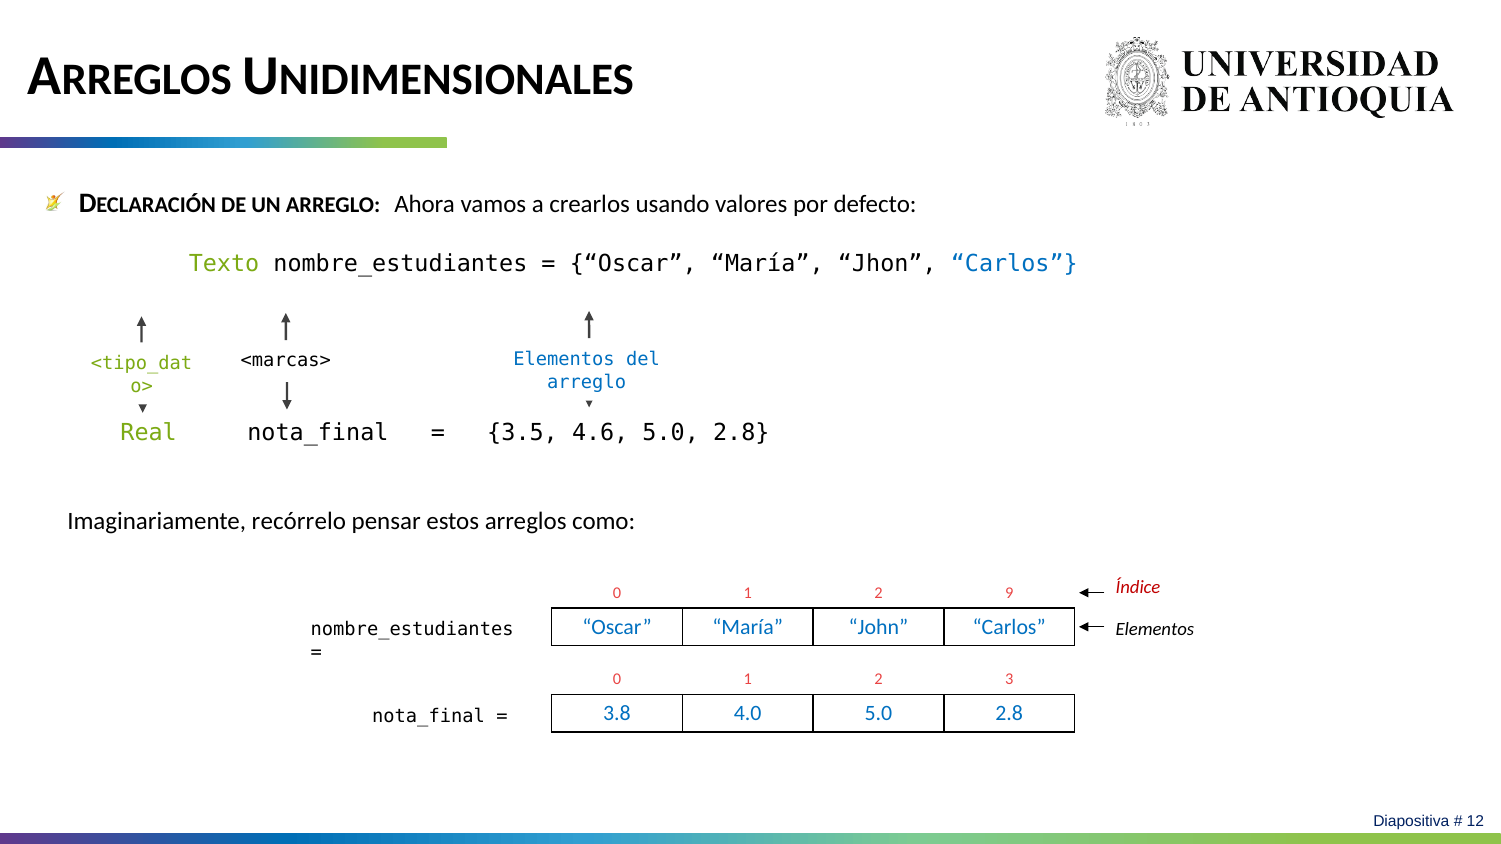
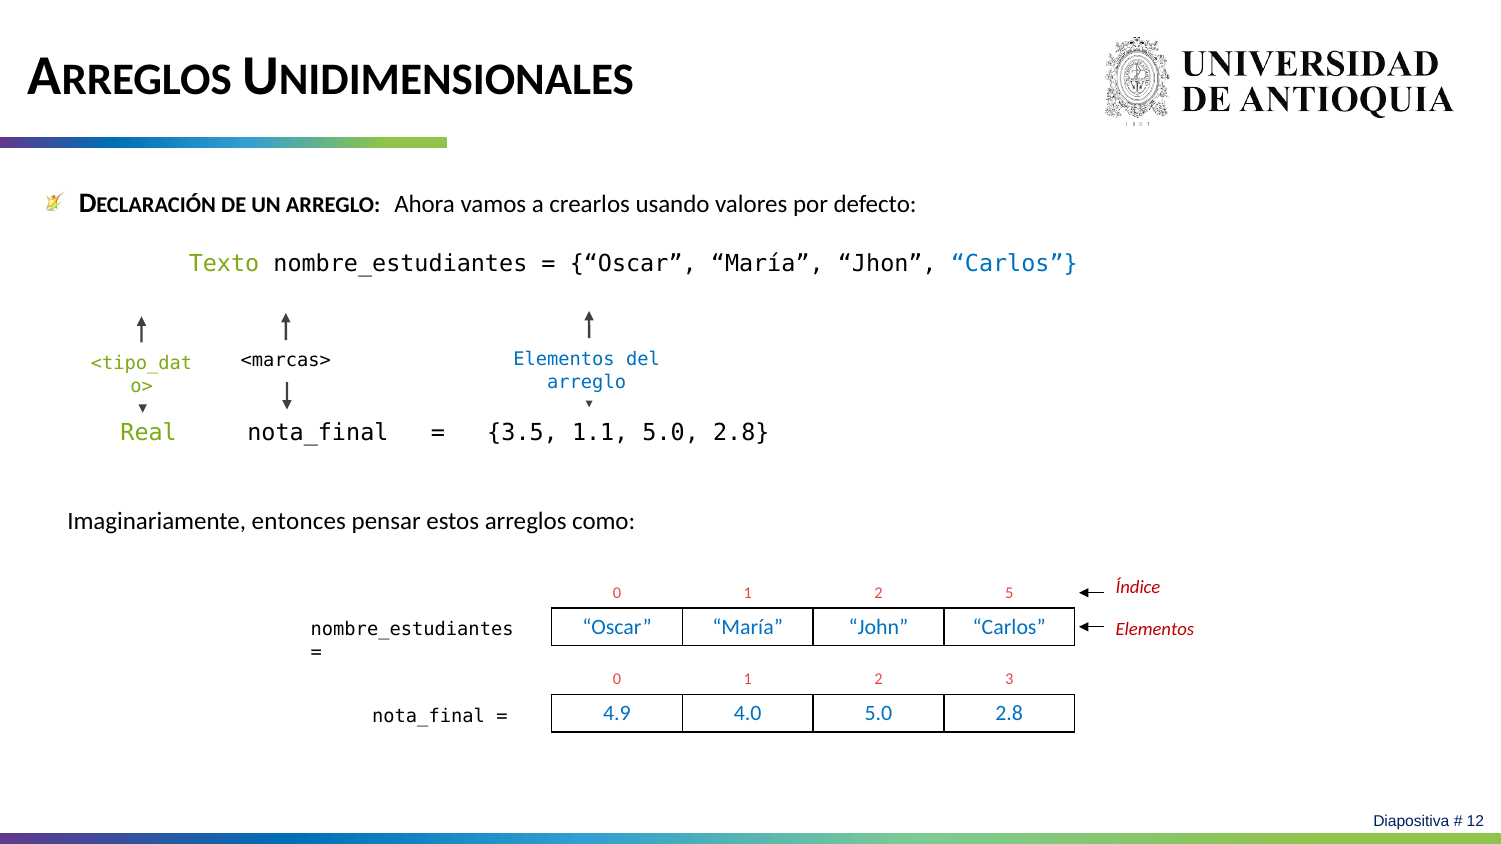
4.6: 4.6 -> 1.1 (600, 433)
recórrelo: recórrelo -> entonces (299, 522)
9: 9 -> 5 (1009, 593)
Elementos colour: black -> red (1155, 630)
3.8: 3.8 -> 4.9 (617, 714)
